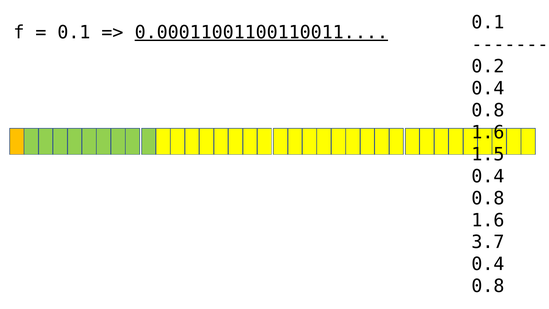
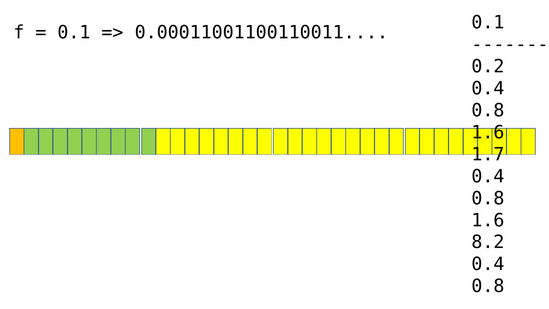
0.00011001100110011 underline: present -> none (261, 32)
1.5: 1.5 -> 1.7 (488, 154)
3.7: 3.7 -> 8.2 (488, 242)
